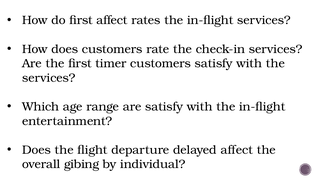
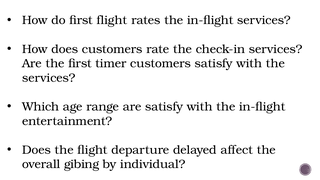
first affect: affect -> flight (112, 20)
